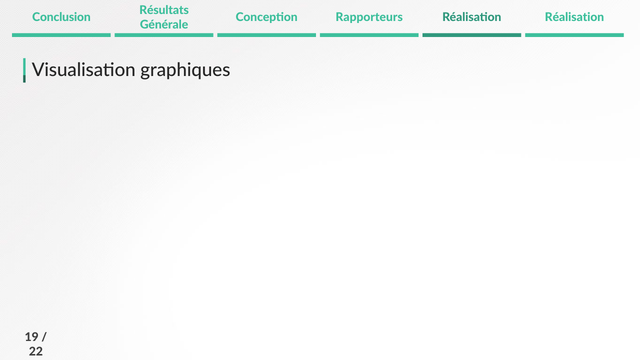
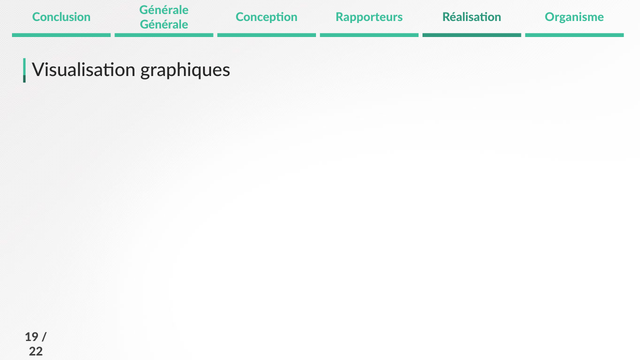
Résultats: Résultats -> Générale (164, 10)
Réalisation Réalisation: Réalisation -> Organisme (574, 17)
